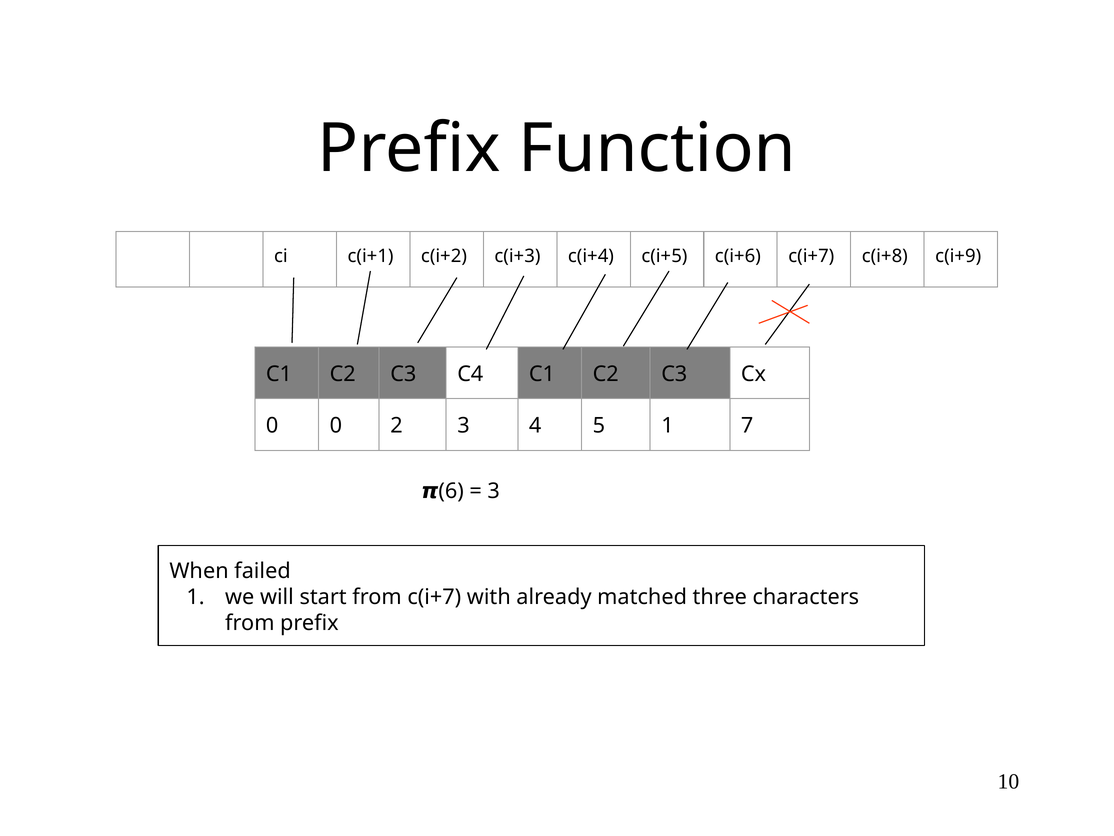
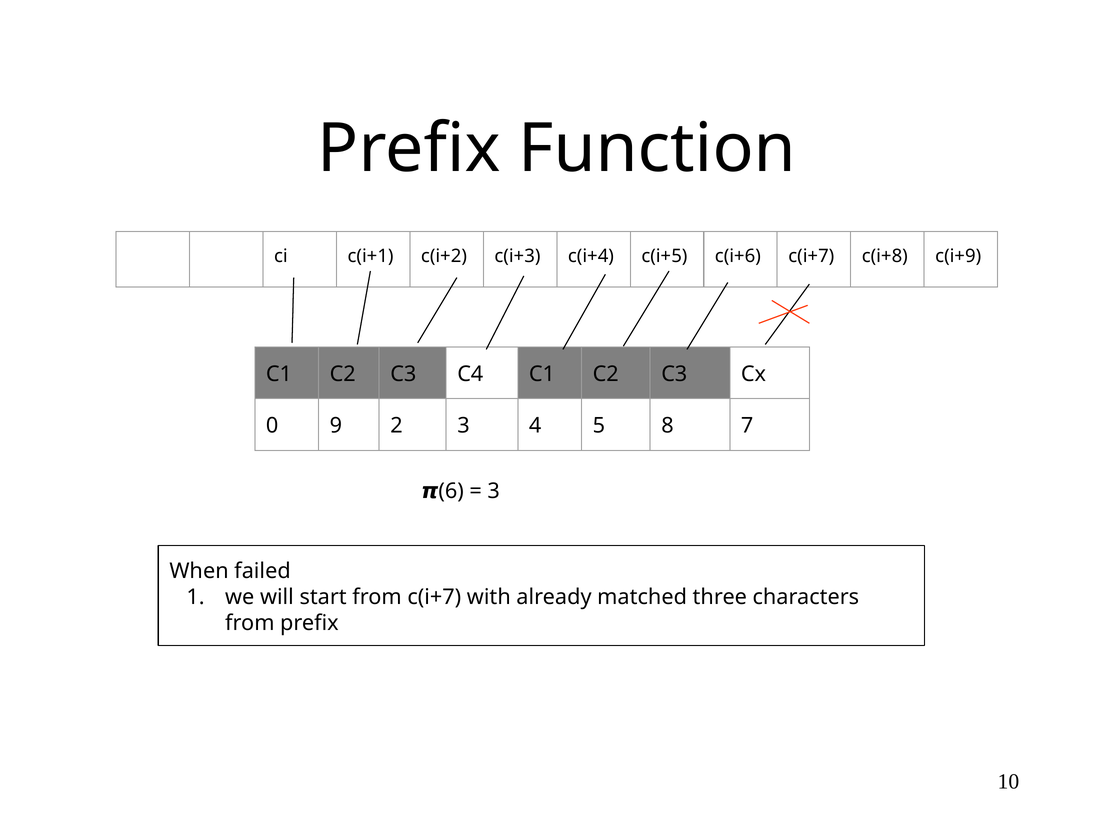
0 0: 0 -> 9 (336, 426)
5 1: 1 -> 8 (667, 426)
